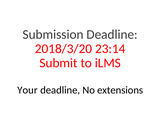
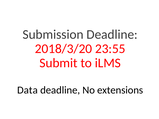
23:14: 23:14 -> 23:55 (110, 49)
Your: Your -> Data (27, 90)
